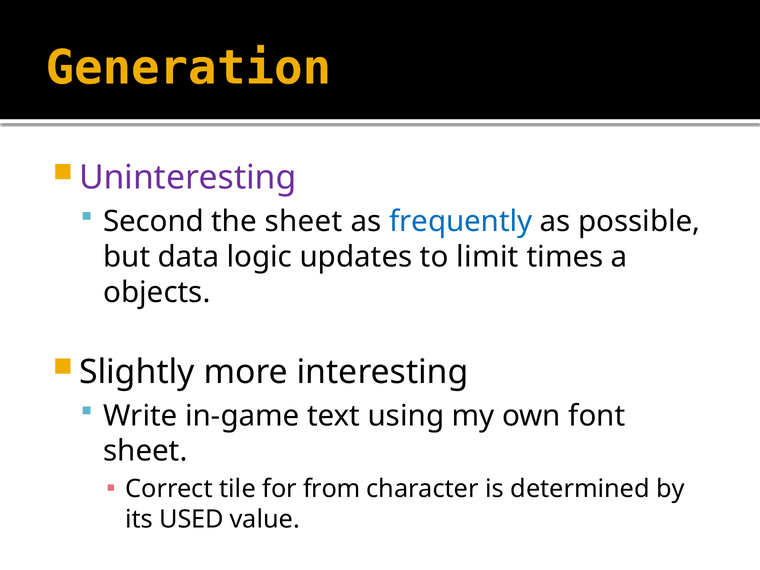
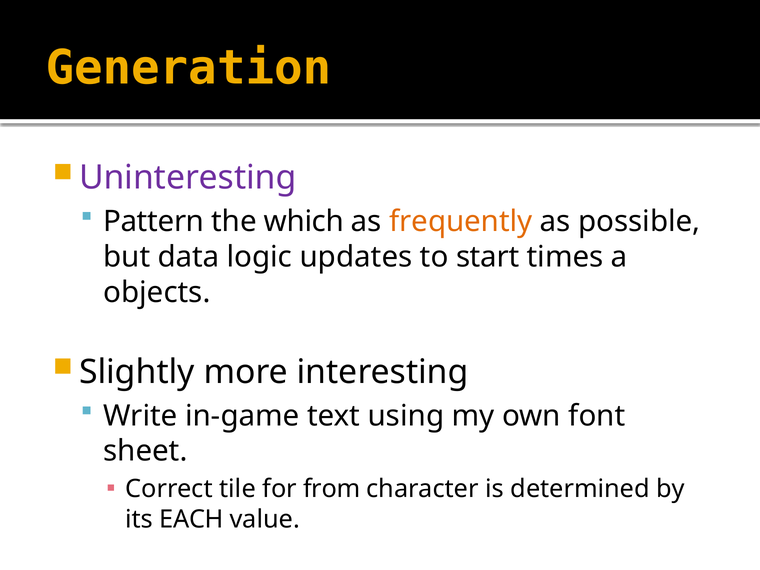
Second: Second -> Pattern (154, 221)
the sheet: sheet -> which (304, 221)
frequently colour: blue -> orange (461, 221)
limit: limit -> start (488, 257)
USED: USED -> EACH (191, 519)
